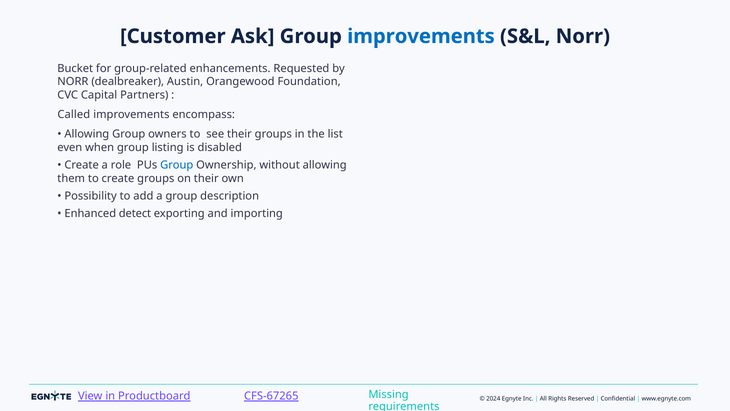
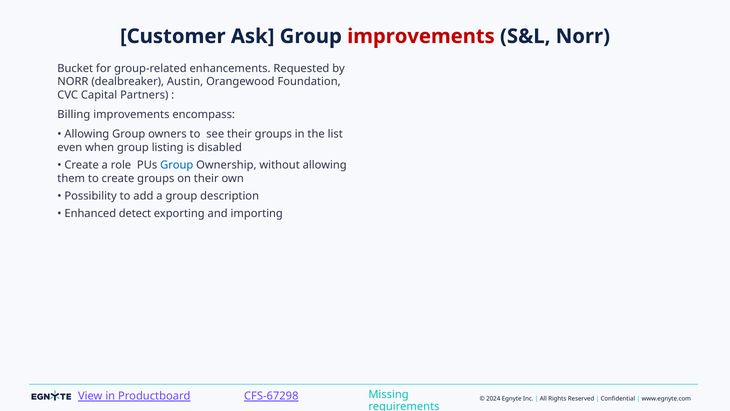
improvements colour: blue -> red (421, 36)
Called: Called -> Billing (74, 115)
CFS-67265: CFS-67265 -> CFS-67298 (271, 396)
